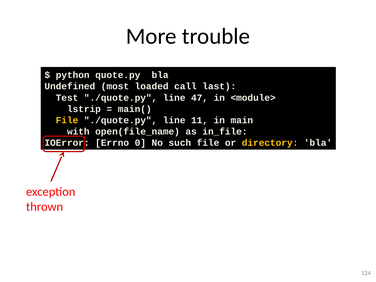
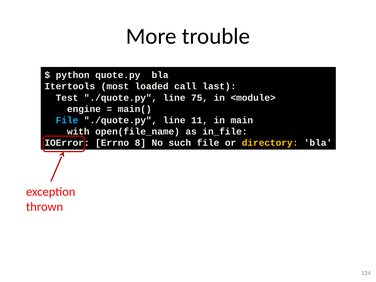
Undefined: Undefined -> Itertools (70, 86)
47: 47 -> 75 (200, 98)
lstrip: lstrip -> engine (84, 109)
File colour: yellow -> light blue (67, 120)
0: 0 -> 8 (140, 143)
